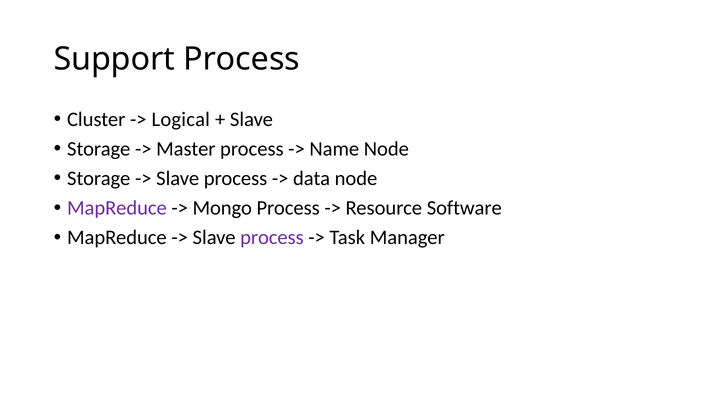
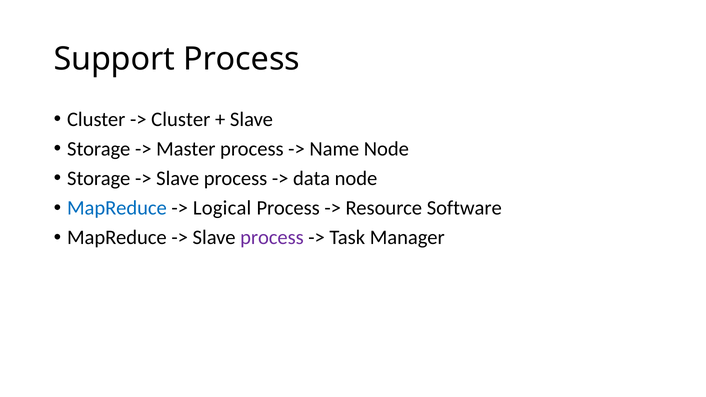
Logical: Logical -> Cluster (181, 119)
MapReduce colour: purple -> blue (117, 208)
Mongo: Mongo -> Logical (222, 208)
